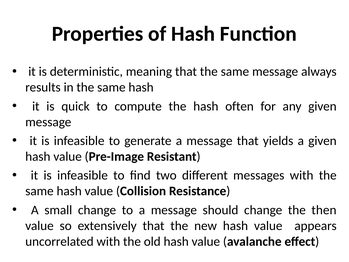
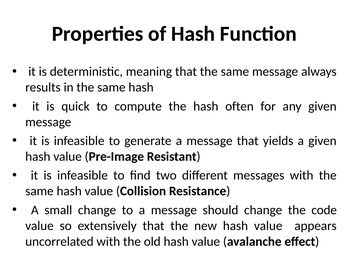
then: then -> code (324, 210)
